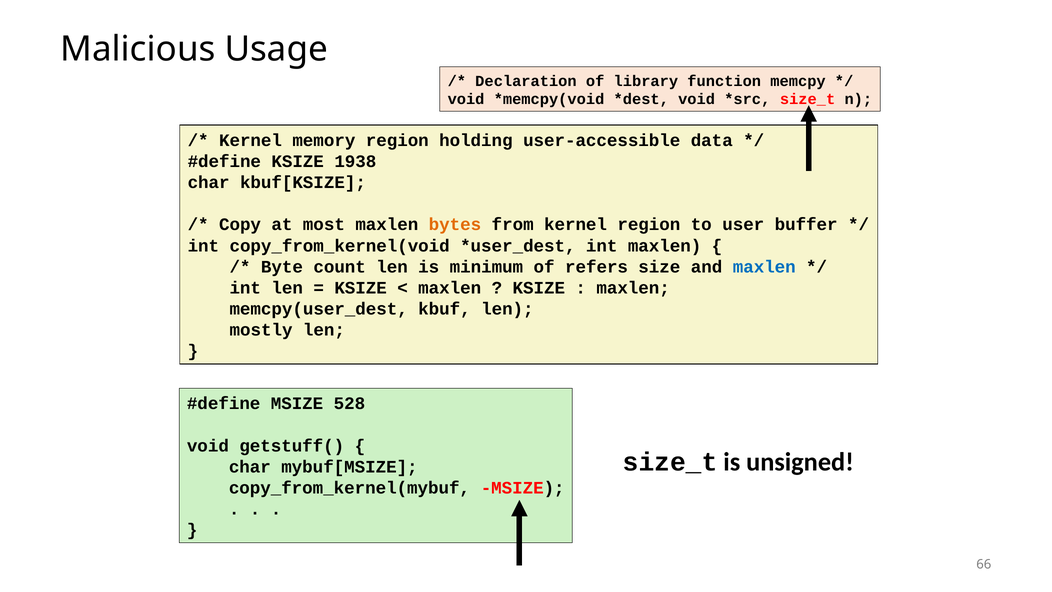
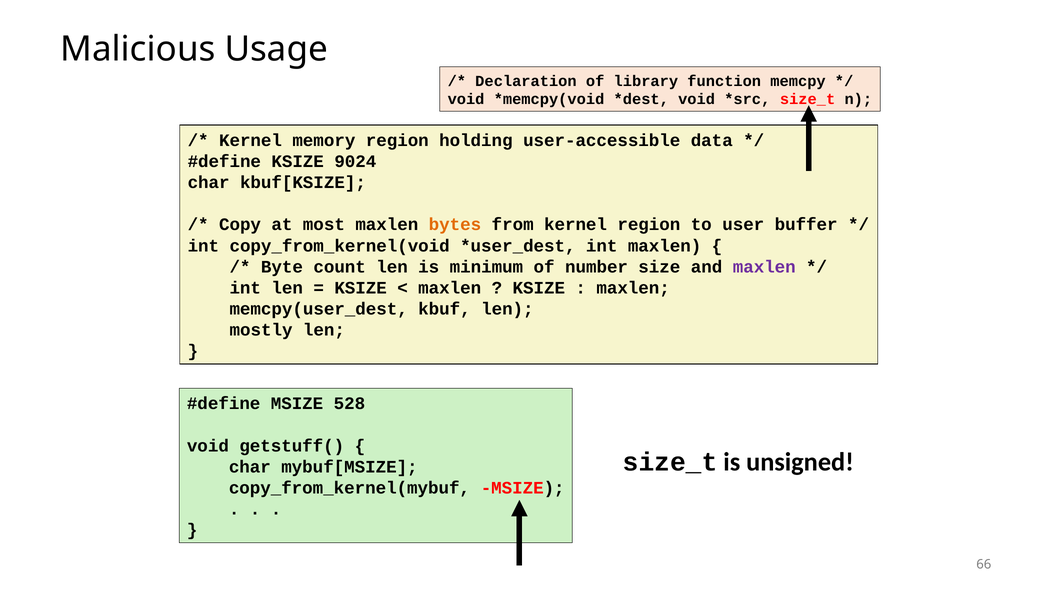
1938: 1938 -> 9024 (355, 162)
refers: refers -> number (597, 267)
maxlen colour: blue -> purple (764, 267)
